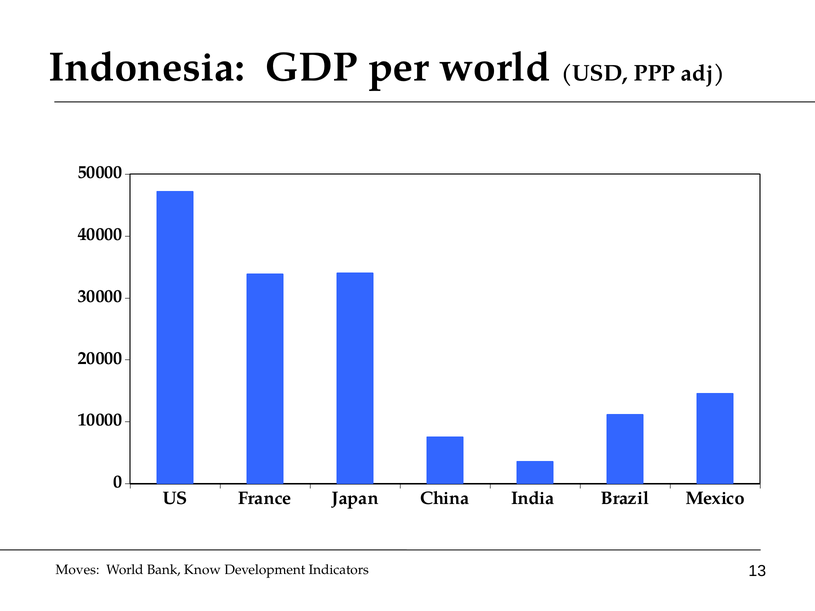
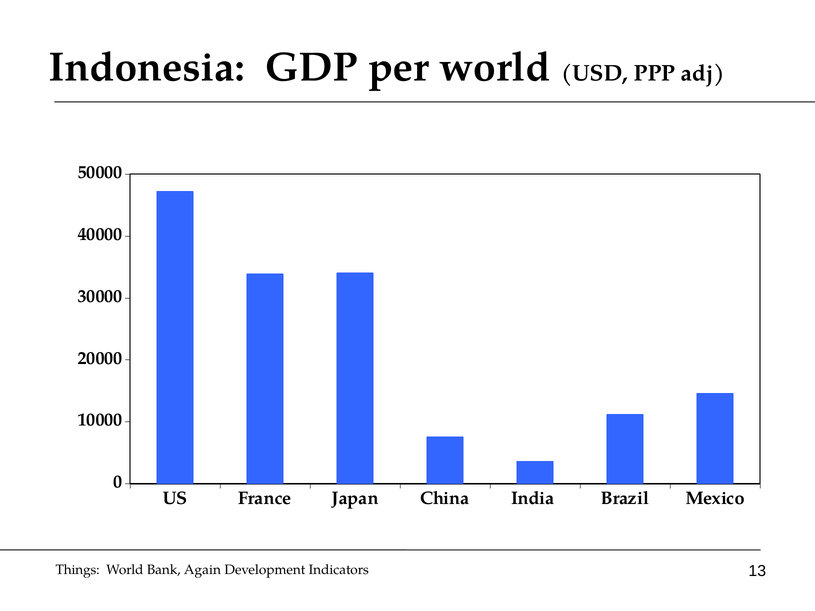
Moves: Moves -> Things (78, 570)
Know: Know -> Again (202, 570)
